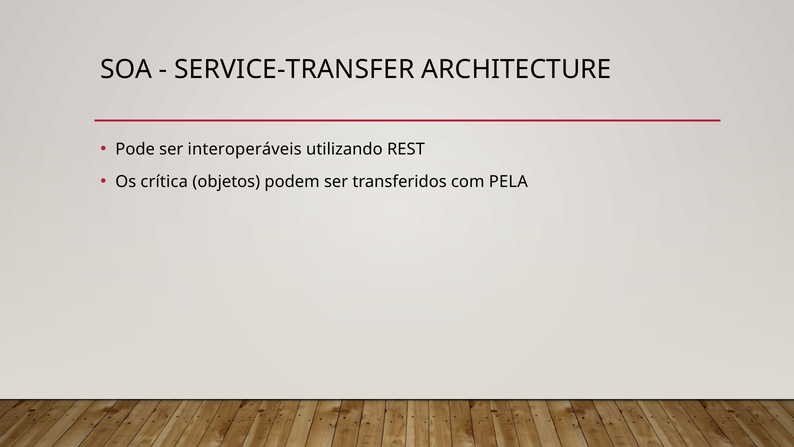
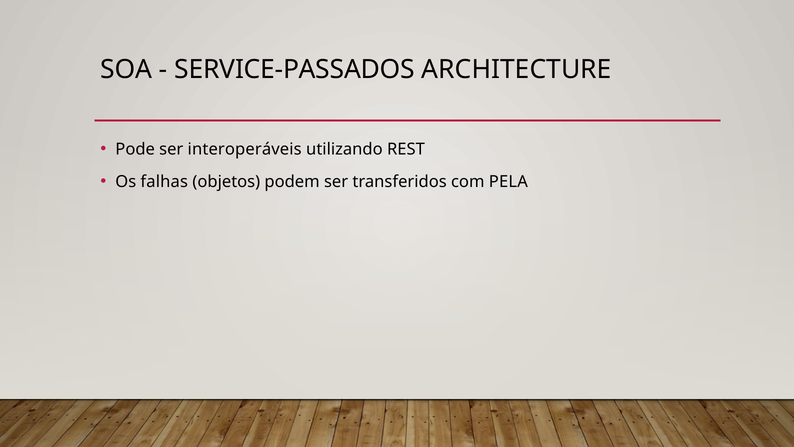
SERVICE-TRANSFER: SERVICE-TRANSFER -> SERVICE-PASSADOS (295, 70)
crítica: crítica -> falhas (164, 181)
